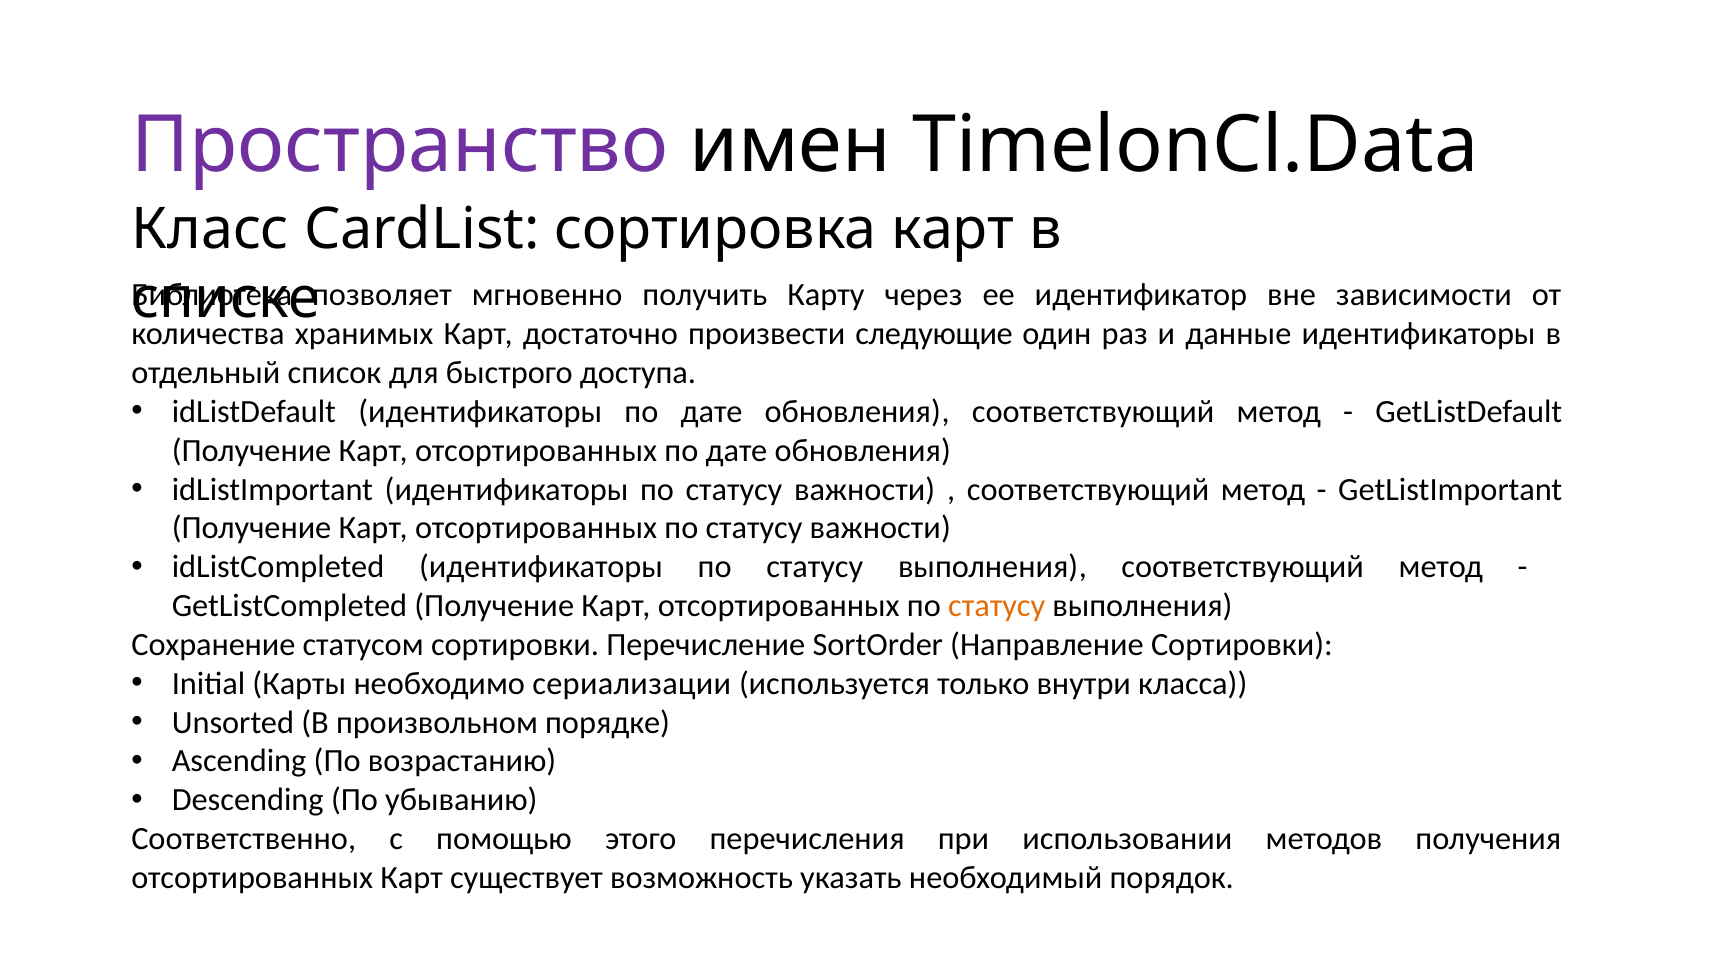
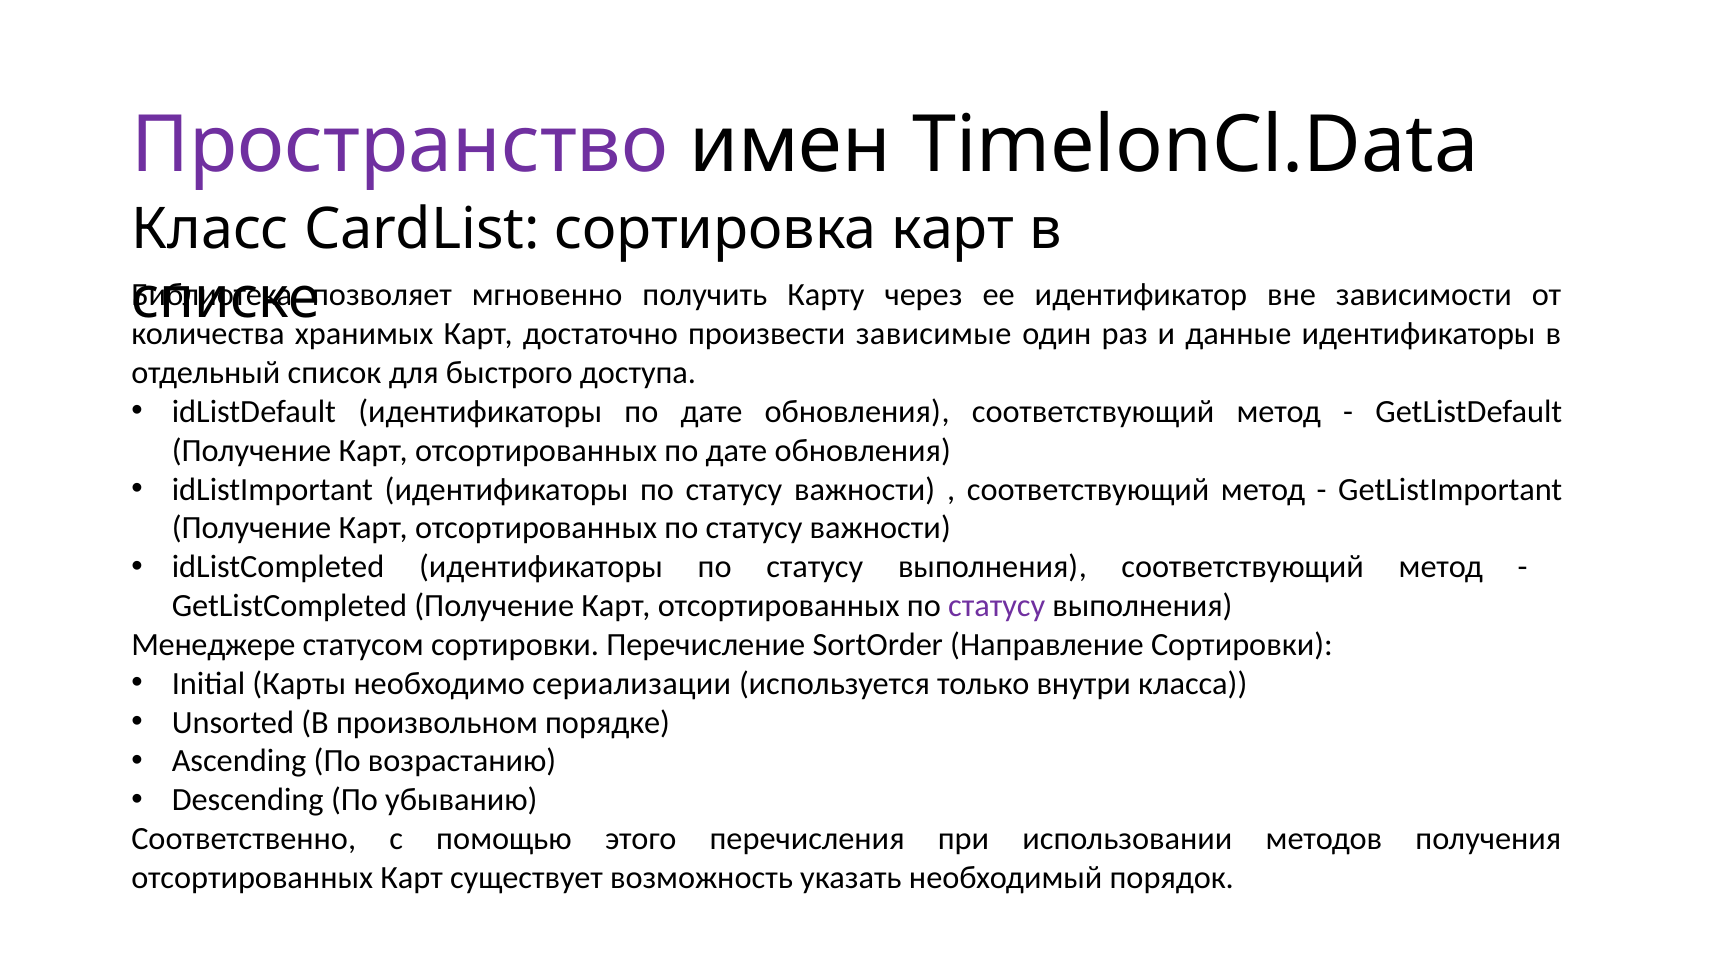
следующие: следующие -> зависимые (934, 334)
статусу colour: orange -> purple (997, 606)
Сохранение: Сохранение -> Менеджере (213, 645)
